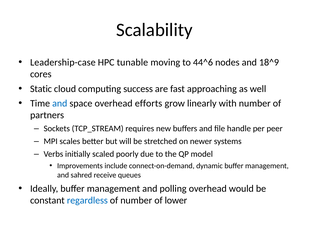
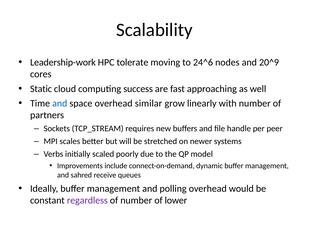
Leadership-case: Leadership-case -> Leadership-work (63, 62)
tunable: tunable -> tolerate (132, 62)
44^6: 44^6 -> 24^6 (203, 62)
18^9: 18^9 -> 20^9 (269, 62)
efforts: efforts -> similar (149, 103)
regardless colour: blue -> purple (87, 200)
